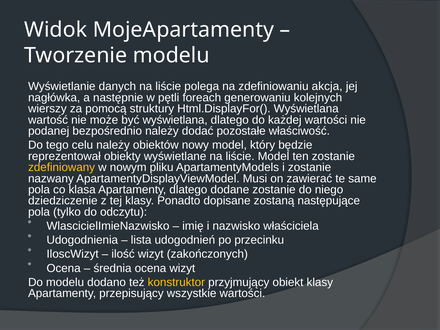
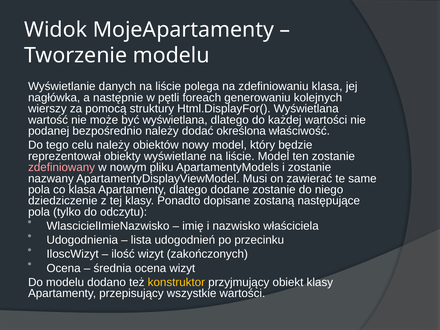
zdefiniowaniu akcja: akcja -> klasa (327, 86)
pozostałe: pozostałe -> określona (241, 131)
zdefiniowany colour: yellow -> pink (62, 167)
